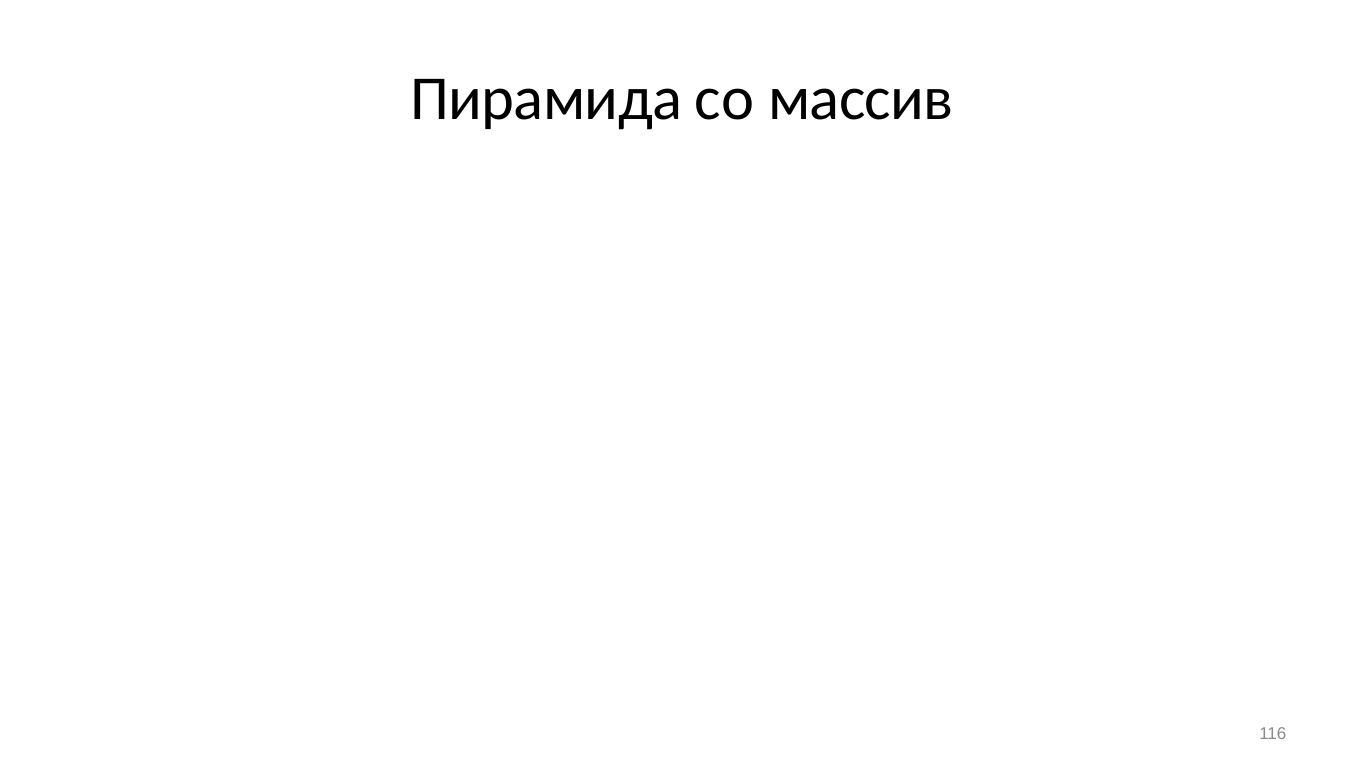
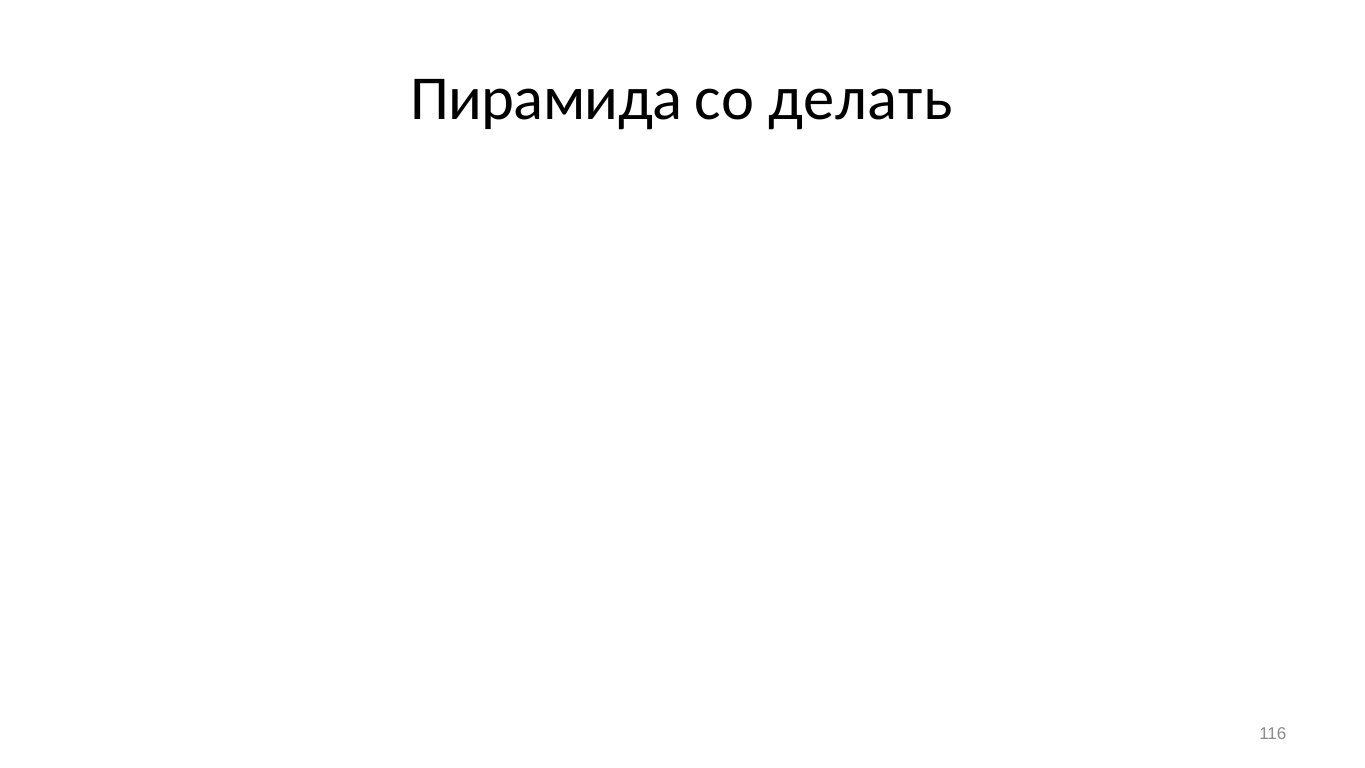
массив: массив -> делать (860, 99)
